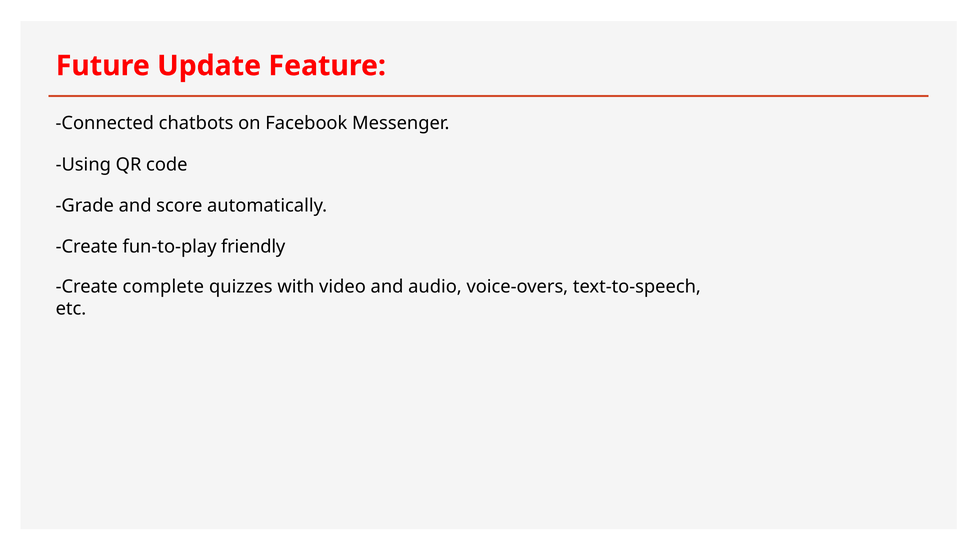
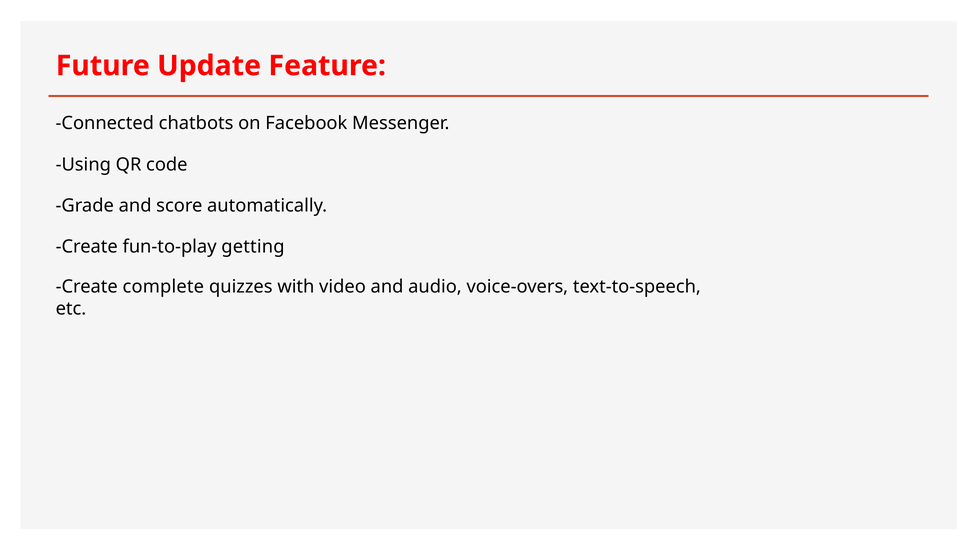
friendly: friendly -> getting (253, 247)
